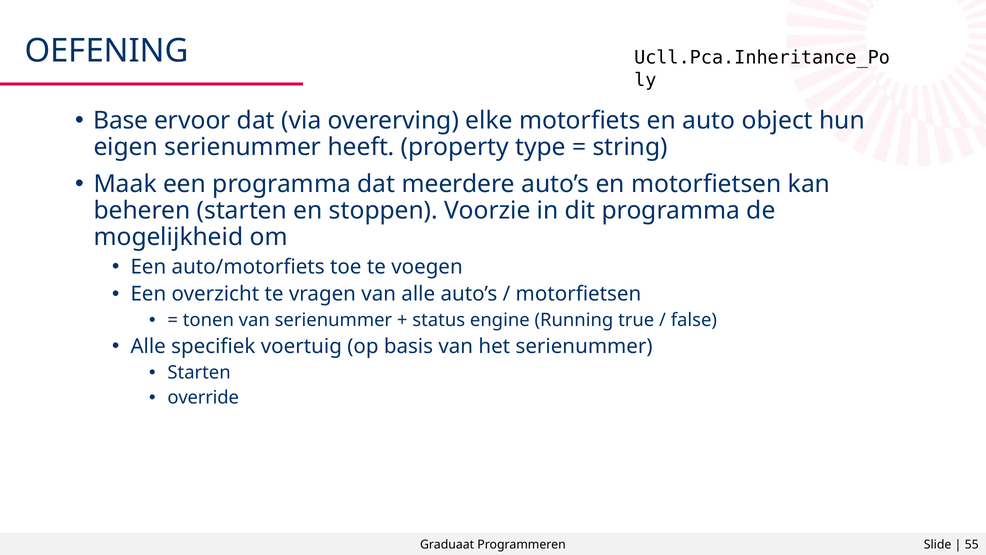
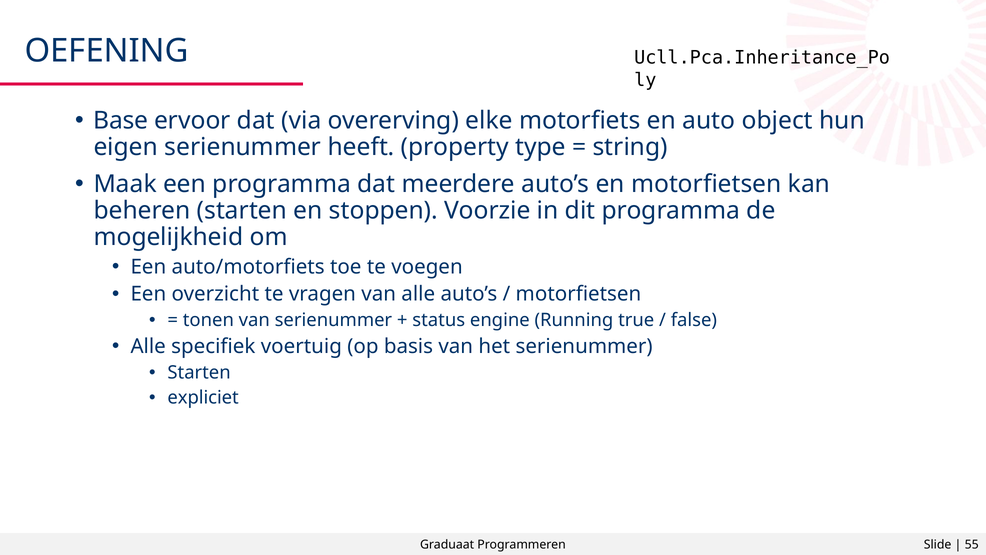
override: override -> expliciet (203, 398)
